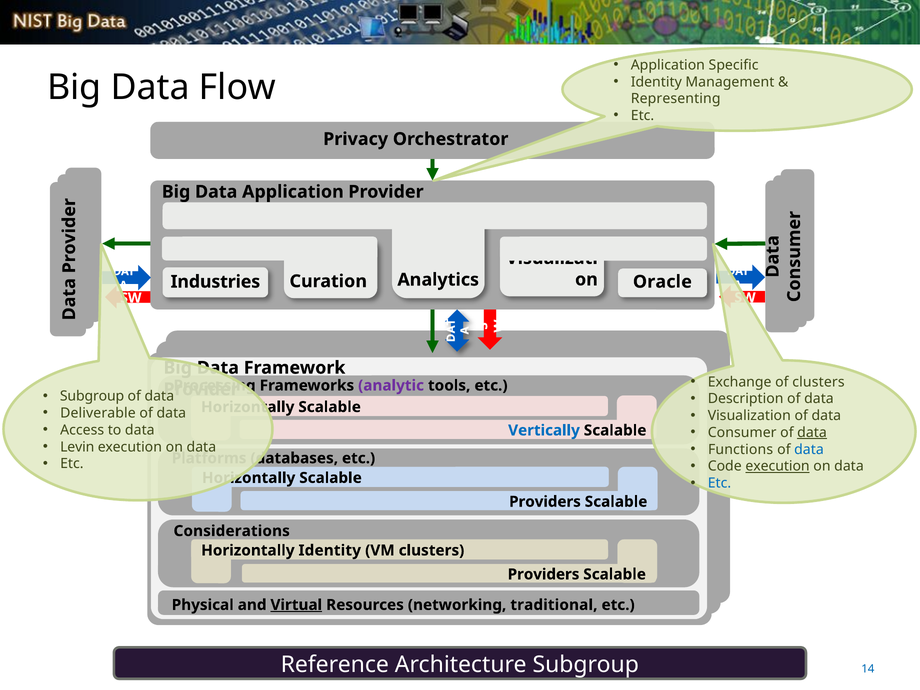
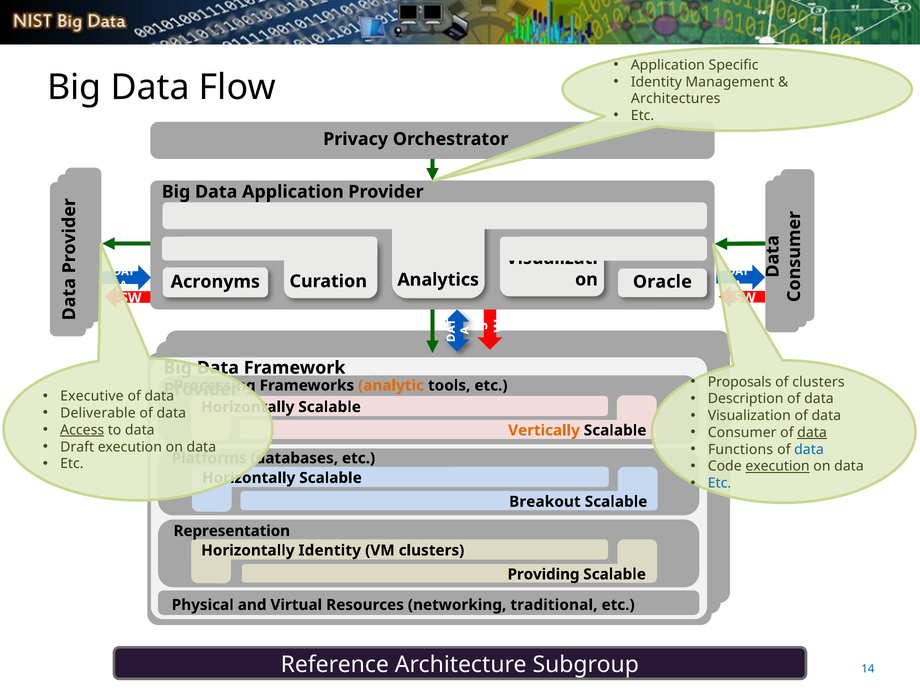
Representing: Representing -> Architectures (676, 99)
Industries: Industries -> Acronyms (215, 282)
Exchange: Exchange -> Proposals (740, 382)
analytic colour: purple -> orange (391, 386)
Subgroup: Subgroup -> Executive (92, 396)
Access underline: none -> present (82, 430)
Vertically colour: blue -> orange (544, 430)
Levin: Levin -> Draft (77, 447)
Providers: Providers -> Breakout (545, 502)
Considerations: Considerations -> Representation (232, 531)
Providers: Providers -> Providing (544, 574)
Virtual underline: present -> none (296, 605)
